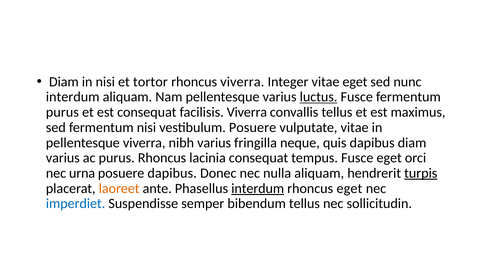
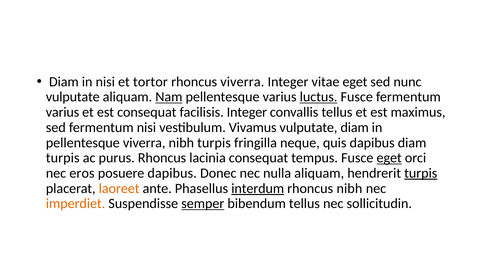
interdum: interdum -> vulputate (73, 97)
Nam underline: none -> present (169, 97)
purus: purus -> varius (62, 112)
facilisis Viverra: Viverra -> Integer (247, 112)
vestibulum Posuere: Posuere -> Vivamus (253, 127)
vulputate vitae: vitae -> diam (355, 127)
nibh varius: varius -> turpis (214, 143)
varius: varius -> turpis (63, 158)
eget underline: none -> present (389, 158)
urna: urna -> eros (82, 173)
rhoncus eget: eget -> nibh (349, 188)
imperdiet colour: blue -> orange (76, 203)
semper underline: none -> present (203, 203)
